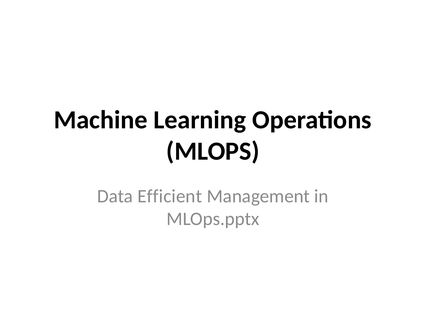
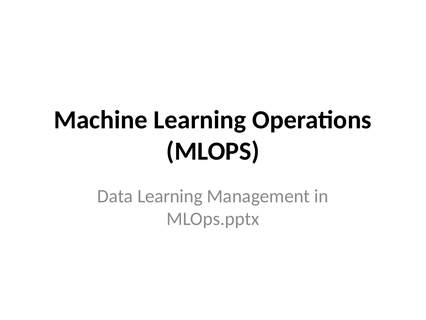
Data Efficient: Efficient -> Learning (170, 196)
